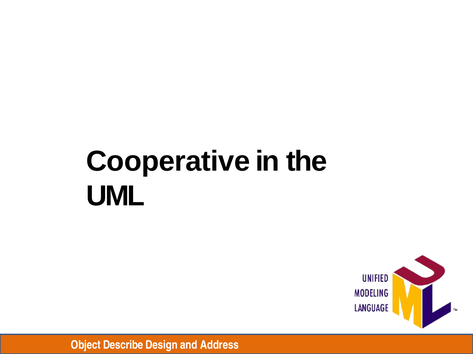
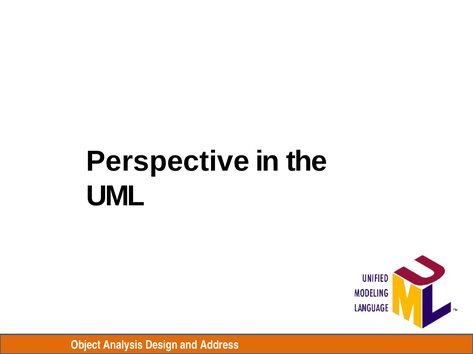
Cooperative: Cooperative -> Perspective (168, 162)
Describe: Describe -> Analysis (123, 346)
